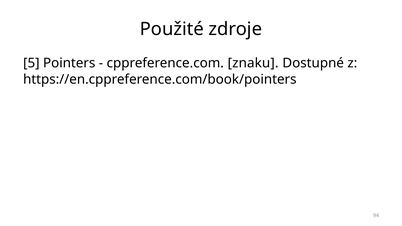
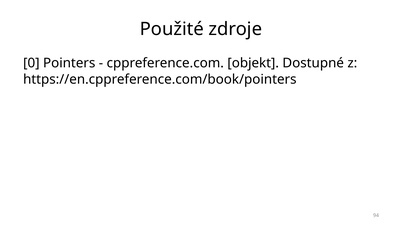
5: 5 -> 0 (31, 63)
znaku: znaku -> objekt (253, 63)
